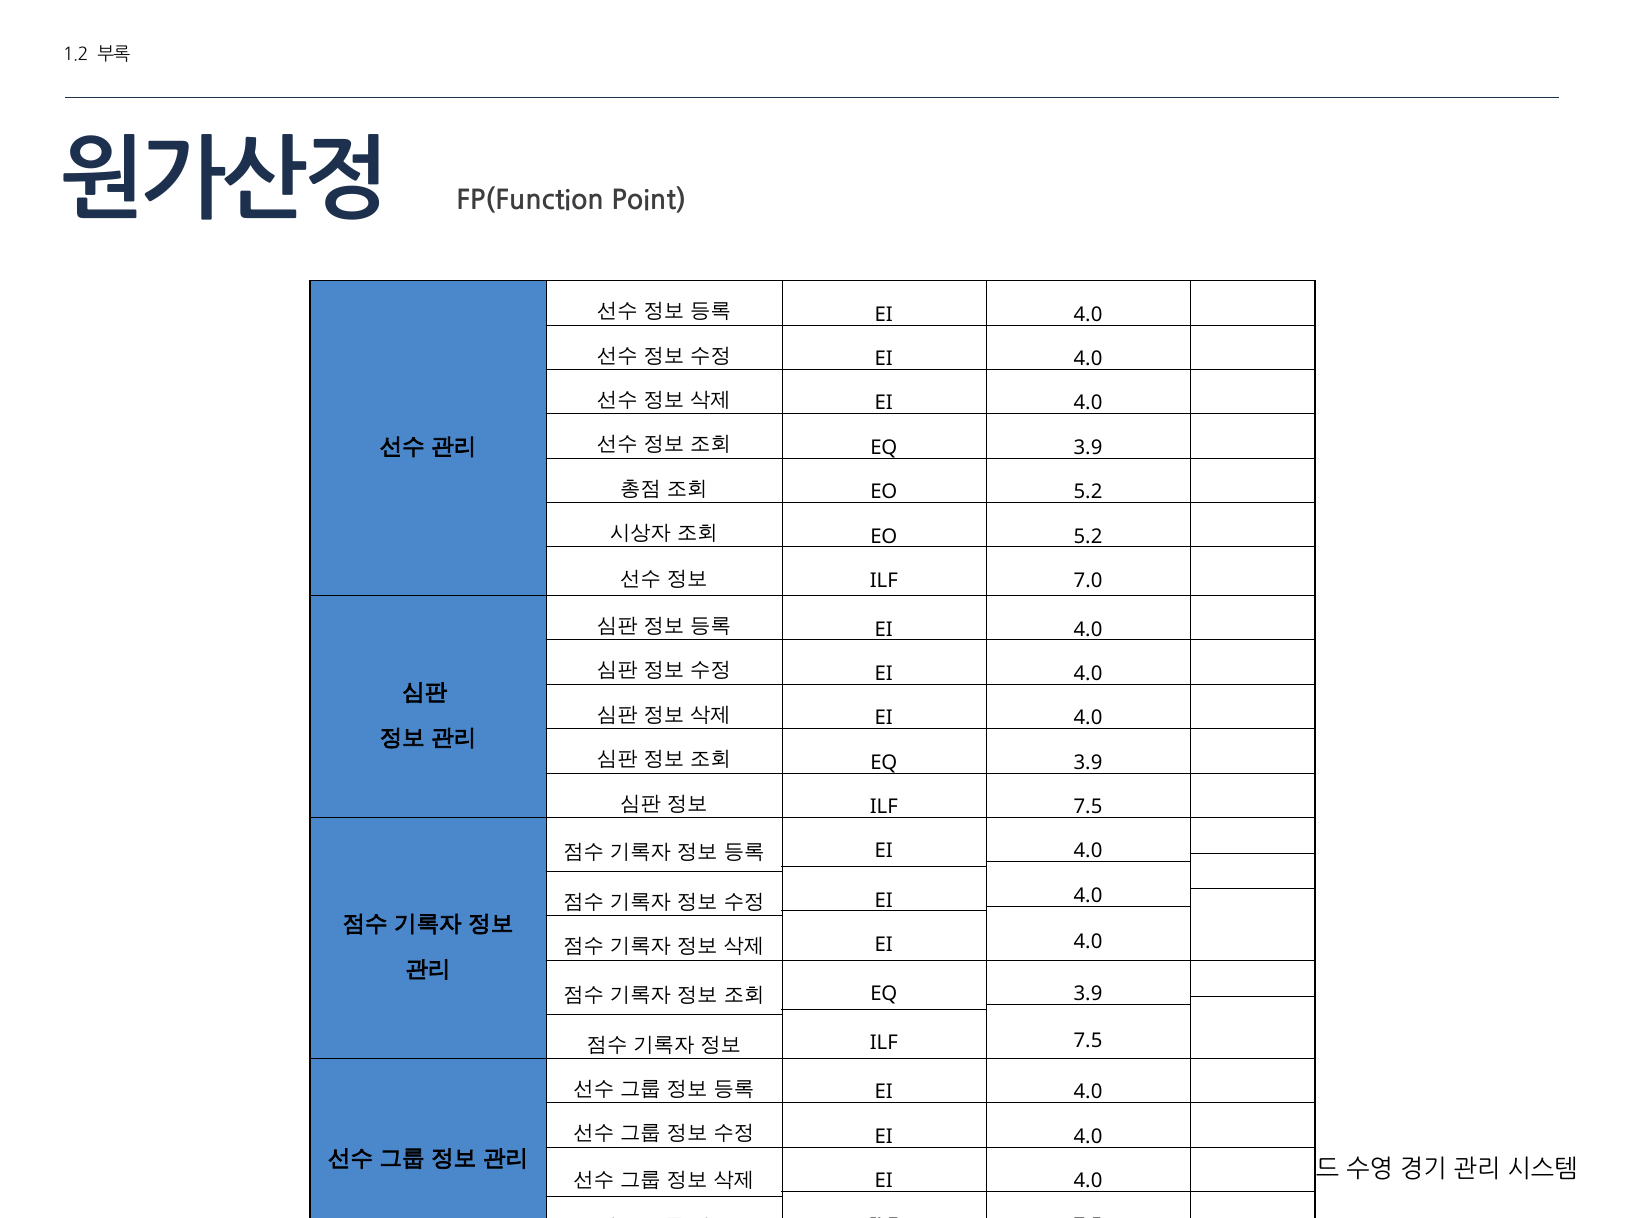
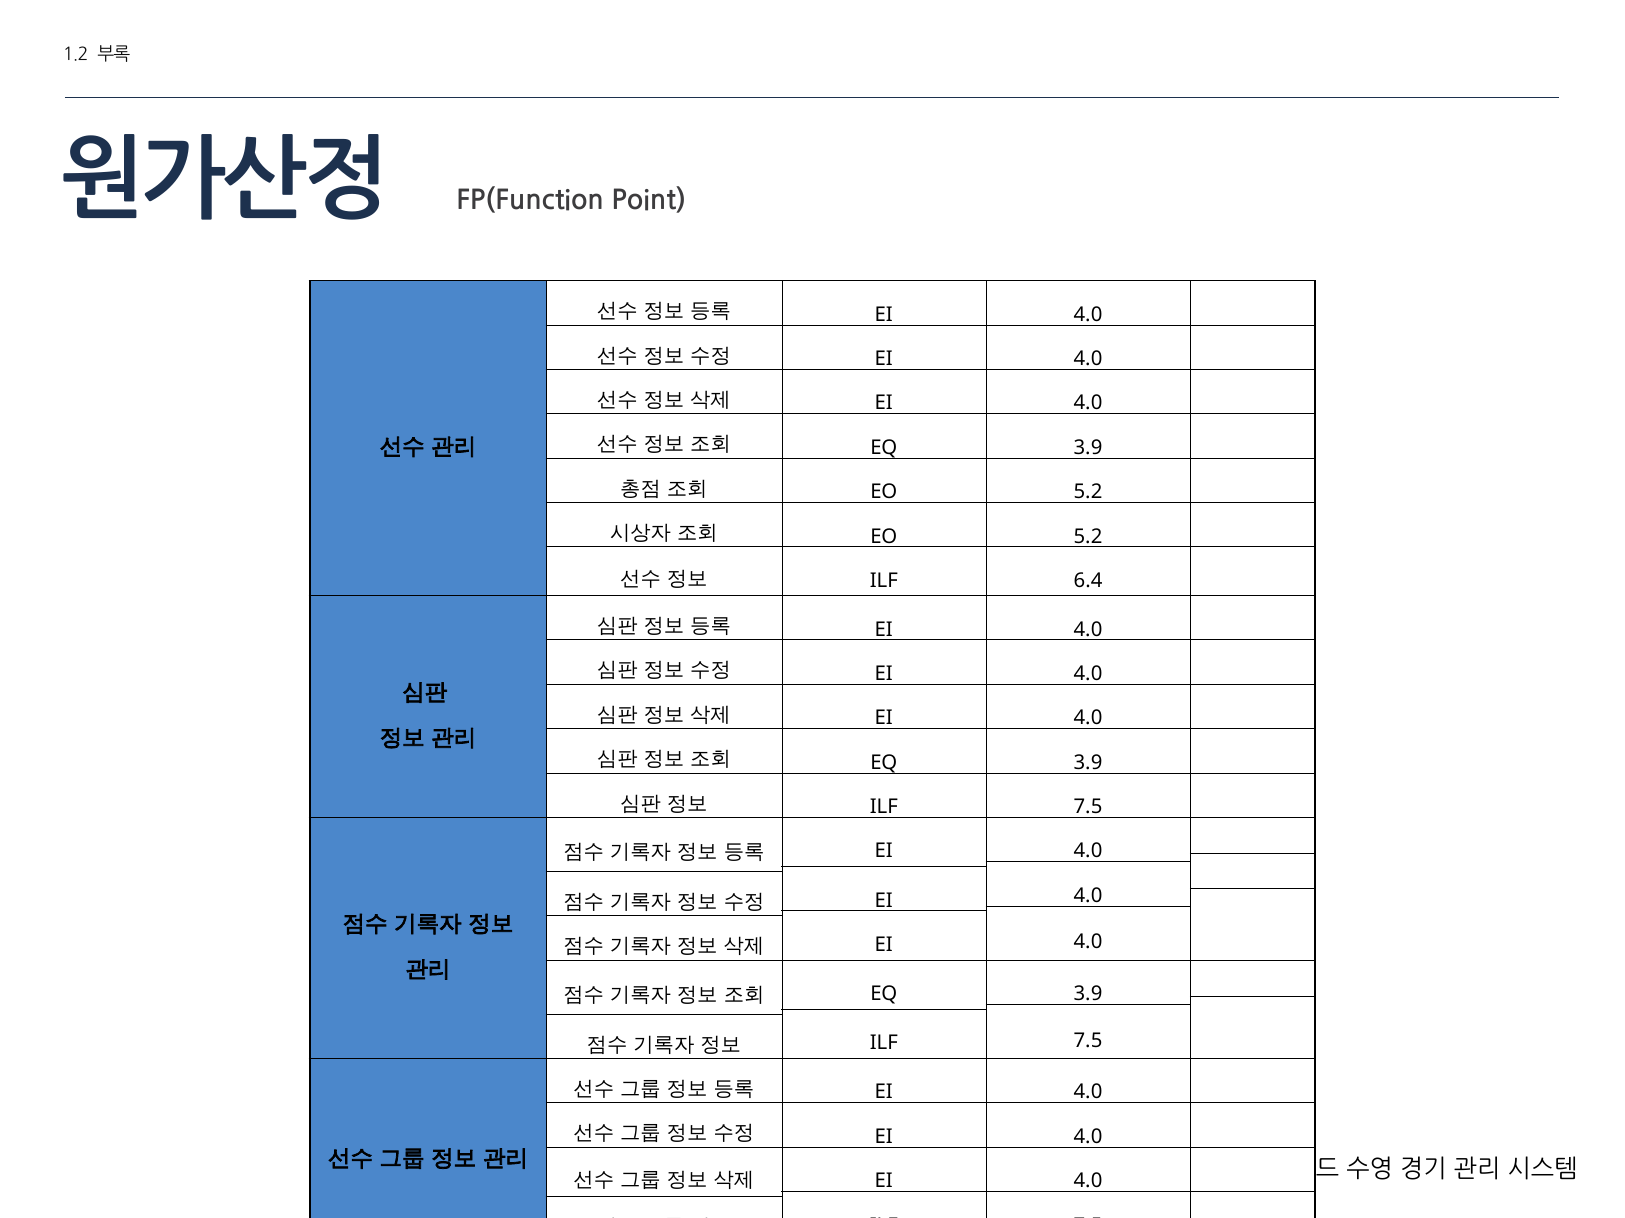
7.0: 7.0 -> 6.4 (1088, 581)
